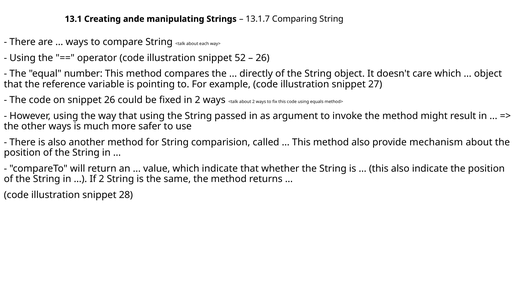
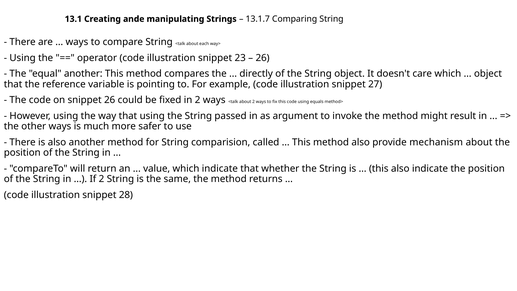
52: 52 -> 23 (240, 58)
equal number: number -> another (83, 74)
